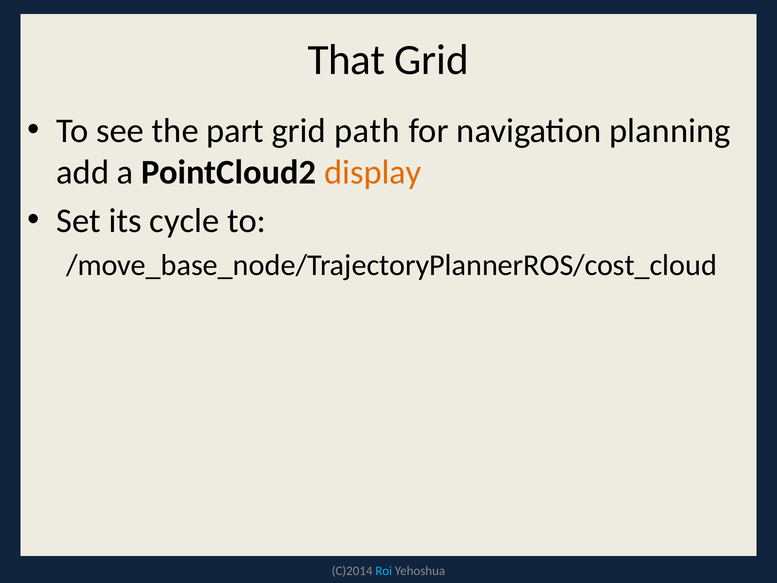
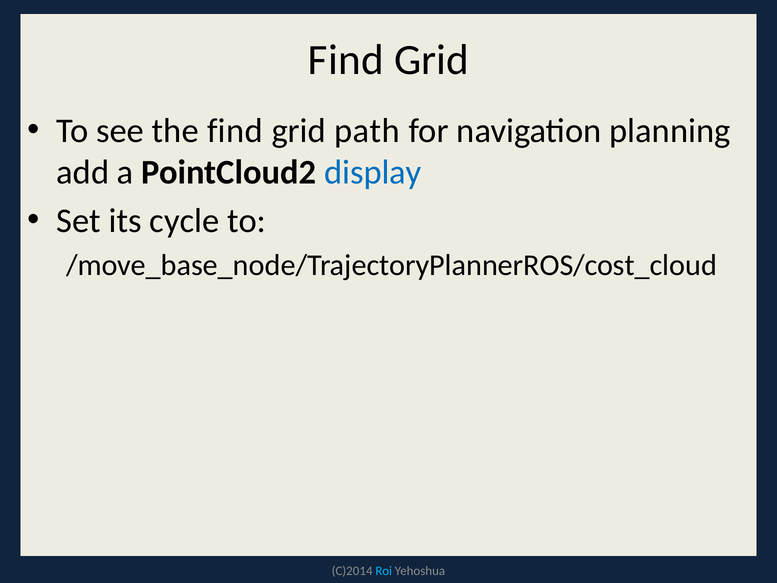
That: That -> Find (346, 60)
the part: part -> find (235, 131)
display colour: orange -> blue (373, 172)
